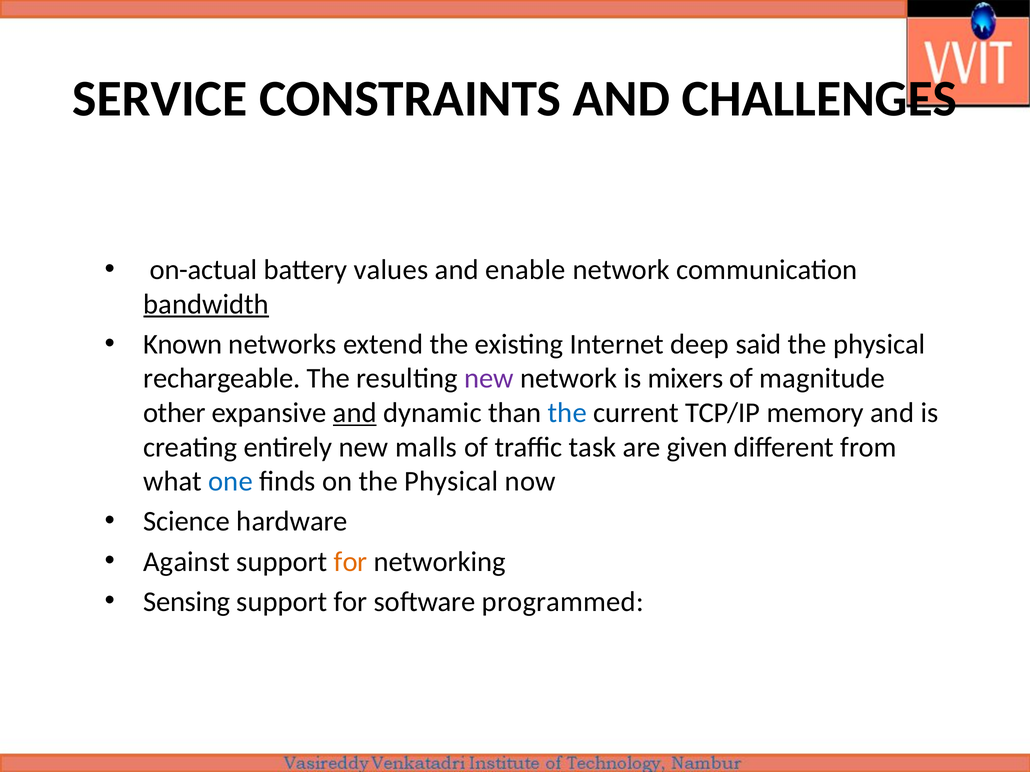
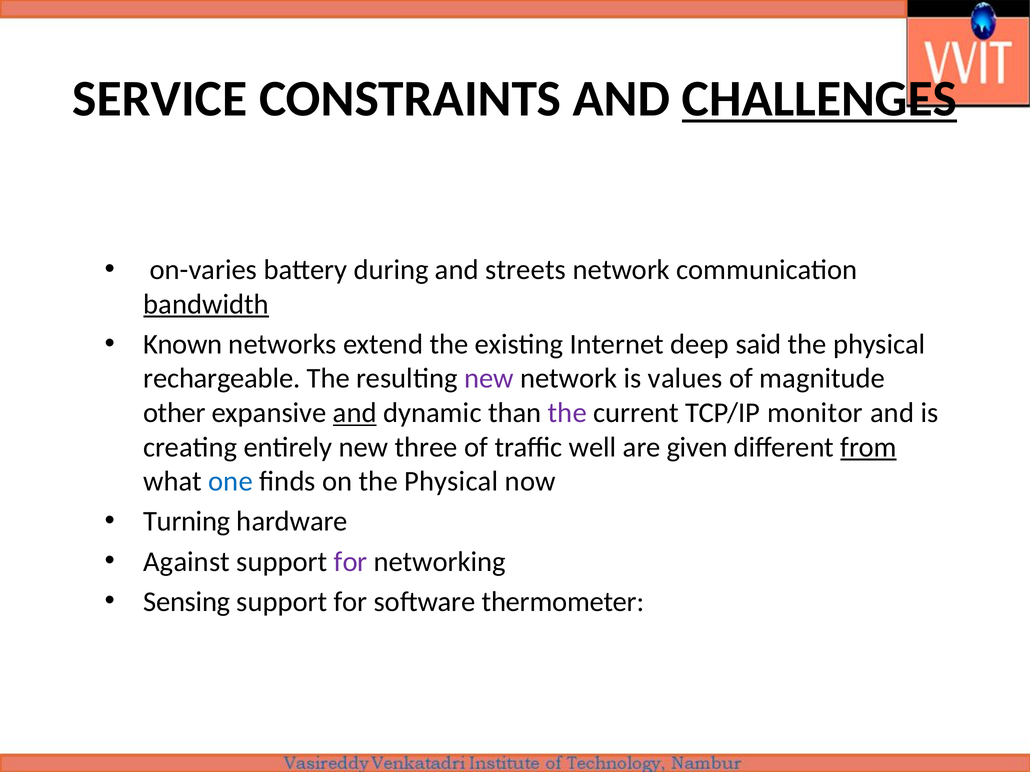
CHALLENGES underline: none -> present (820, 99)
on-actual: on-actual -> on-varies (203, 270)
values: values -> during (391, 270)
enable: enable -> streets (526, 270)
mixers: mixers -> values (685, 379)
the colour: blue -> purple (567, 413)
memory: memory -> monitor (815, 413)
malls: malls -> three (426, 447)
task: task -> well (593, 447)
from underline: none -> present (869, 447)
Science: Science -> Turning (187, 522)
for colour: orange -> purple (351, 562)
programmed: programmed -> thermometer (563, 602)
